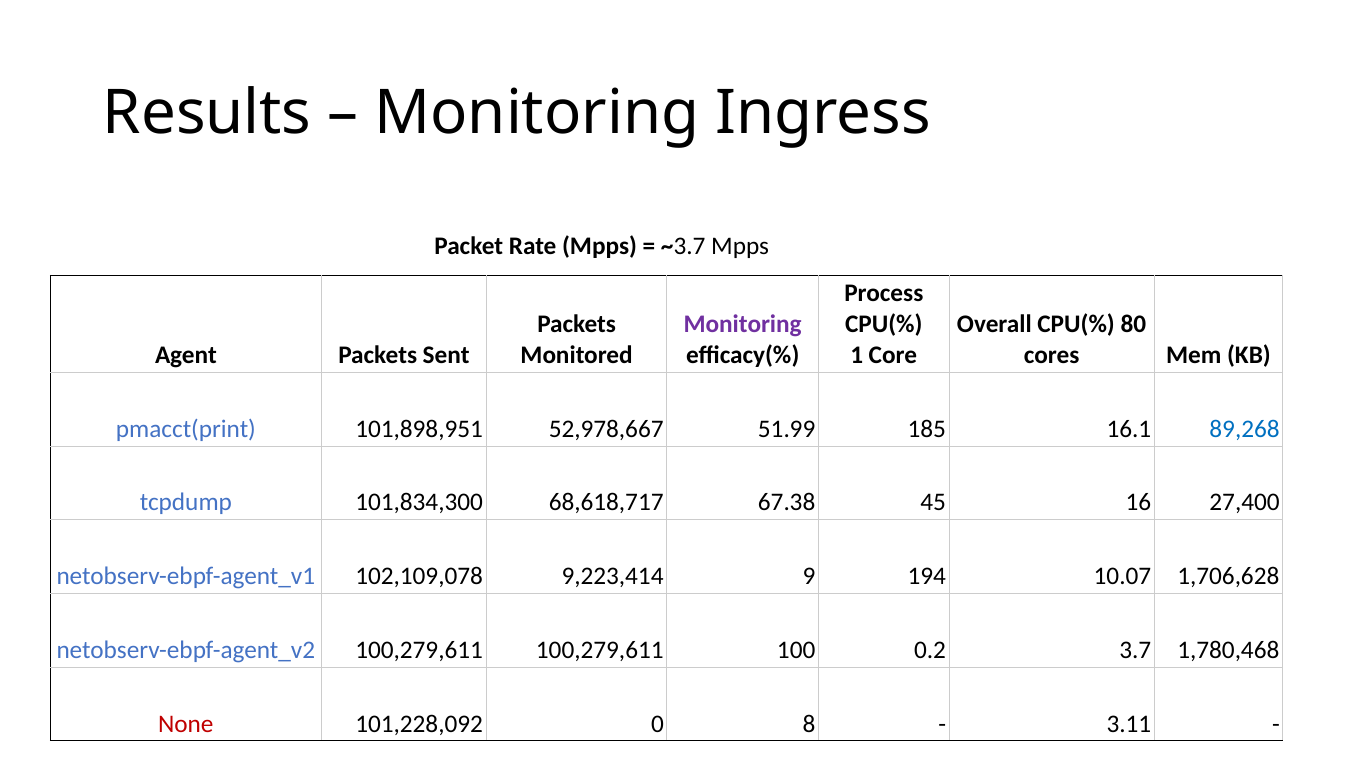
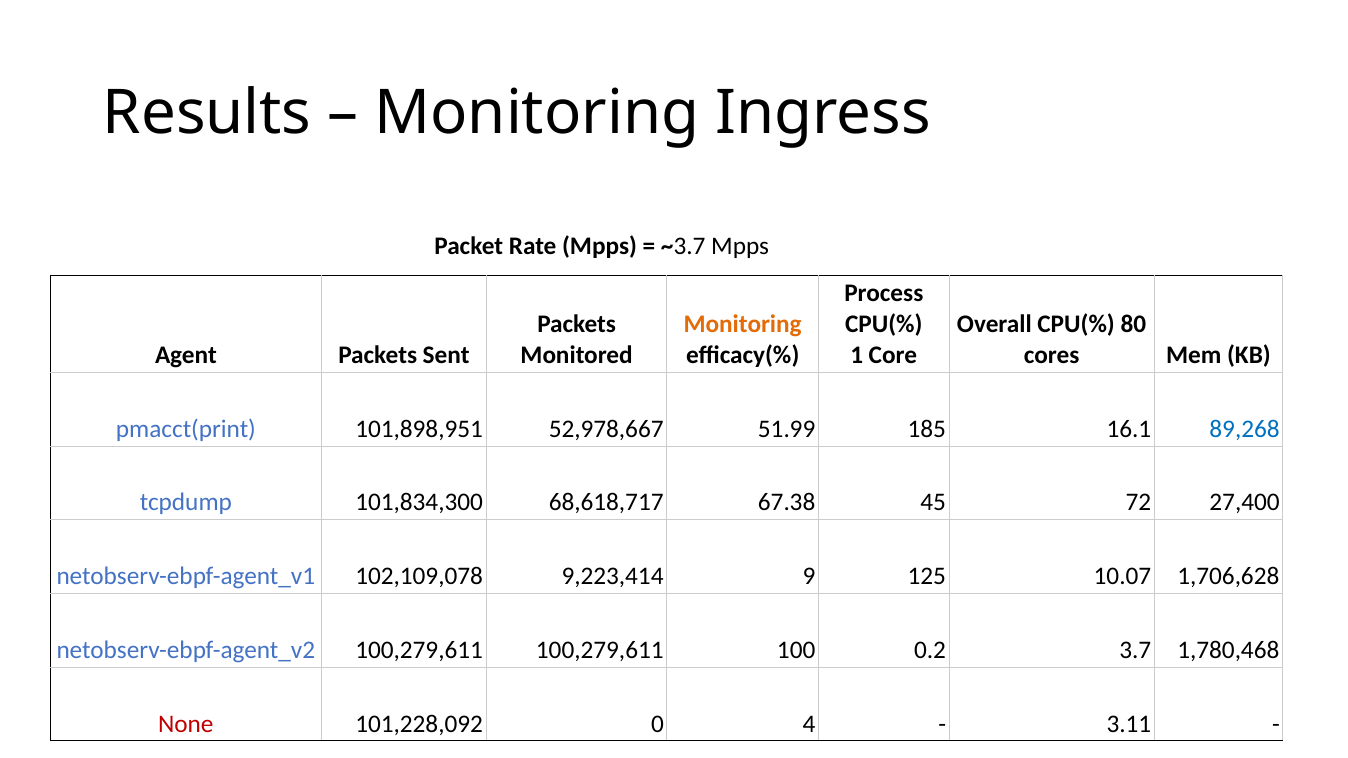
Monitoring colour: purple -> orange (743, 324)
16: 16 -> 72 (1138, 503)
194: 194 -> 125 (927, 576)
8: 8 -> 4 (809, 724)
